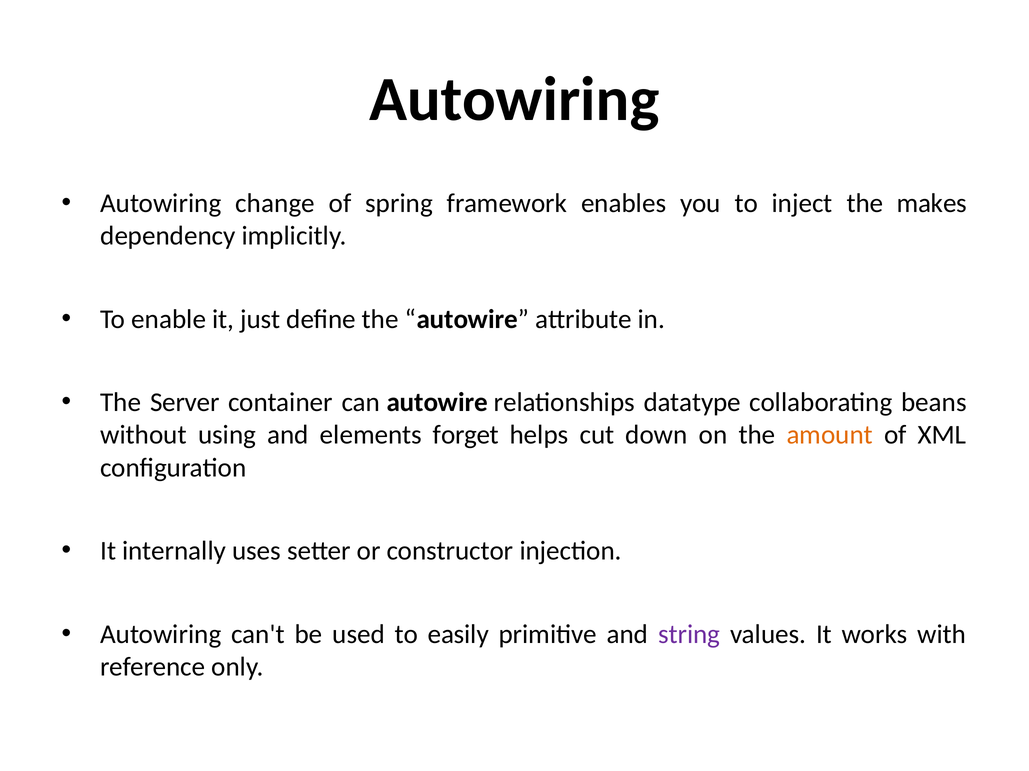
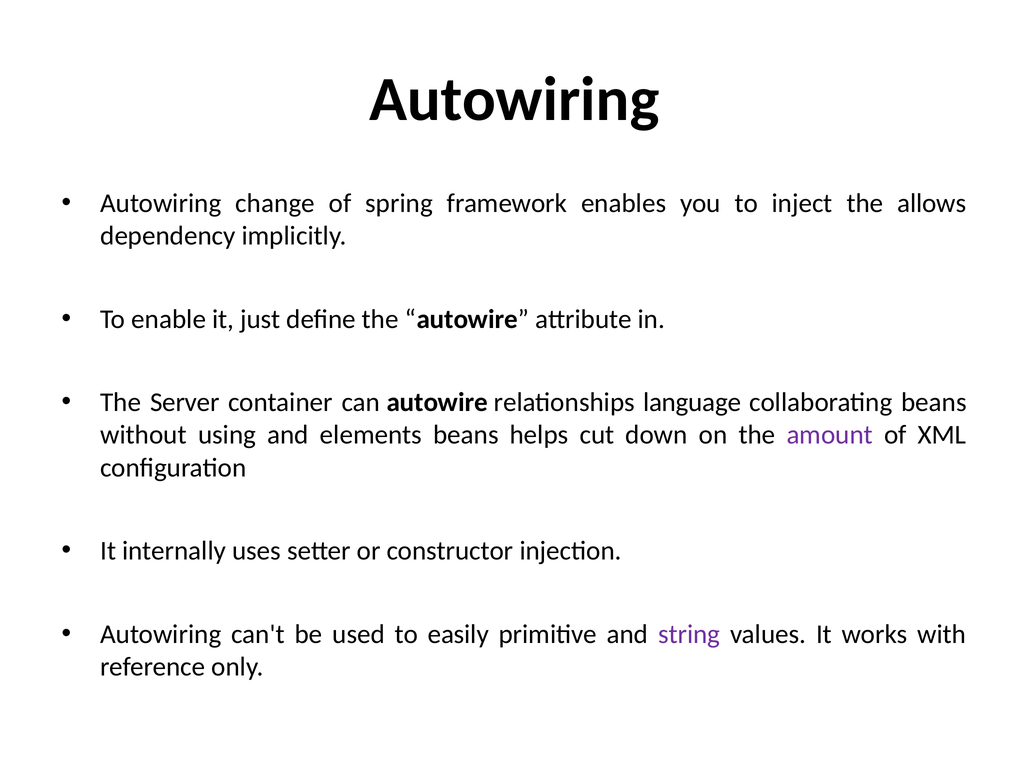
makes: makes -> allows (932, 203)
datatype: datatype -> language (692, 403)
elements forget: forget -> beans (466, 435)
amount colour: orange -> purple (830, 435)
